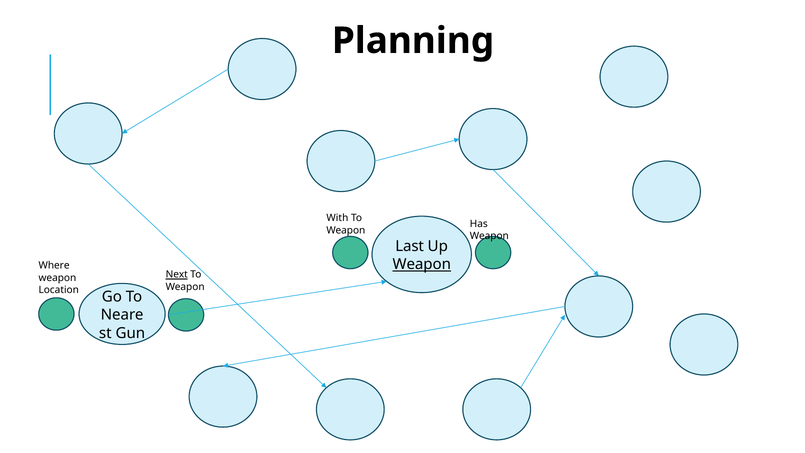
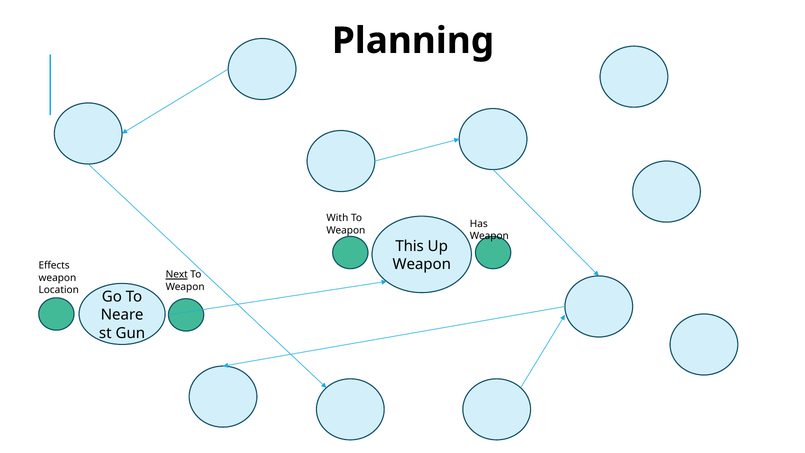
Last: Last -> This (410, 246)
Weapon underline: present -> none (422, 264)
Where: Where -> Effects (54, 266)
